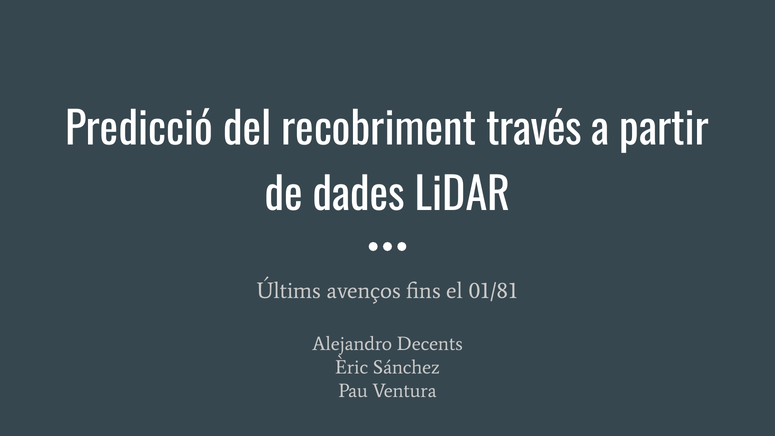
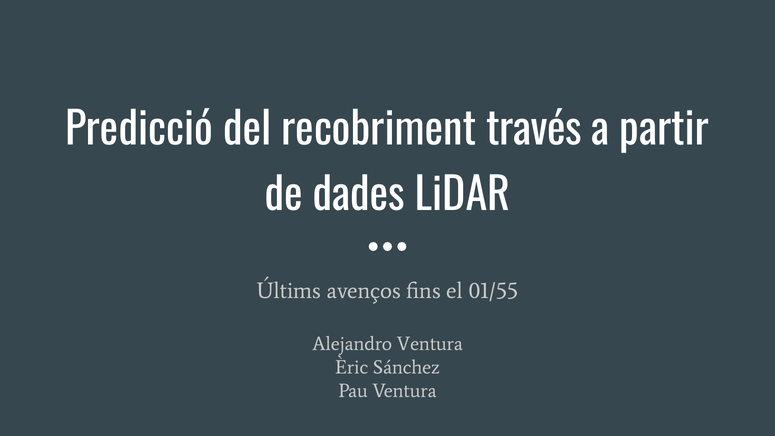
01/81: 01/81 -> 01/55 (493, 291)
Alejandro Decents: Decents -> Ventura (430, 344)
